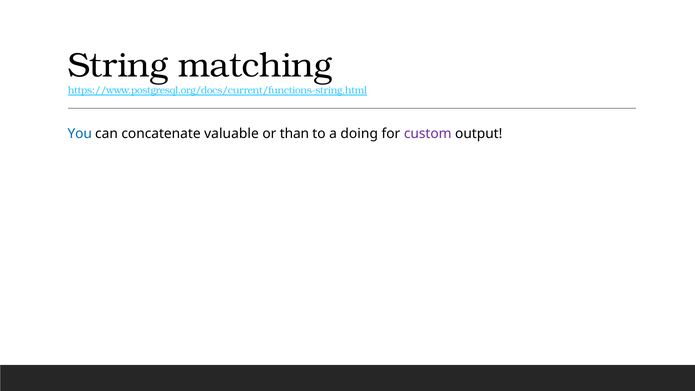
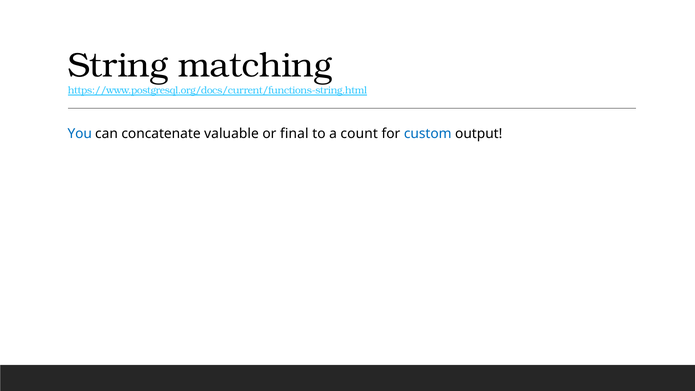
than: than -> final (294, 134)
doing: doing -> count (359, 134)
custom colour: purple -> blue (428, 134)
